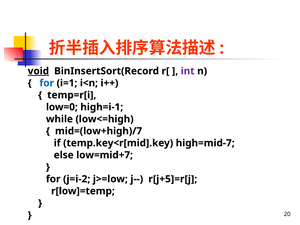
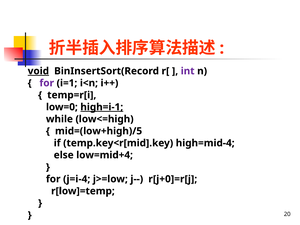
for colour: blue -> purple (47, 83)
high=i-1 underline: none -> present (102, 107)
mid=(low+high)/7: mid=(low+high)/7 -> mid=(low+high)/5 (99, 131)
high=mid-7: high=mid-7 -> high=mid-4 (205, 143)
low=mid+7: low=mid+7 -> low=mid+4 (105, 155)
j=i-2: j=i-2 -> j=i-4 (77, 179)
r[j+5]=r[j: r[j+5]=r[j -> r[j+0]=r[j (173, 179)
